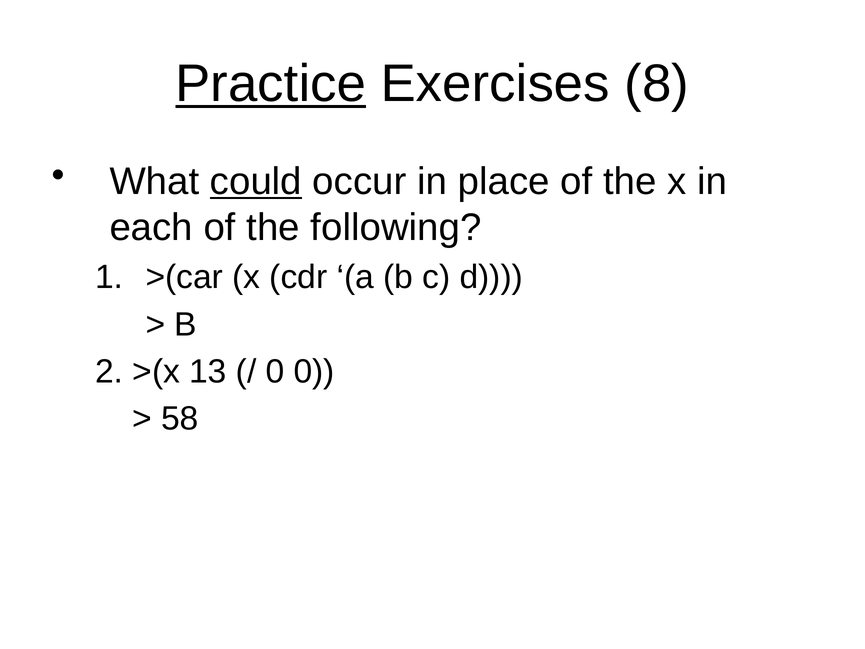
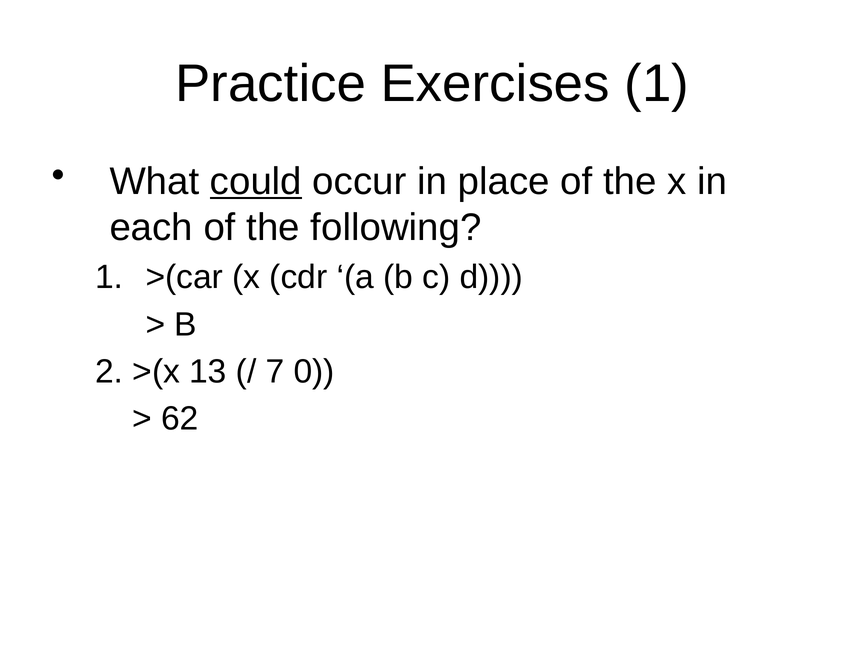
Practice underline: present -> none (271, 84)
Exercises 8: 8 -> 1 (657, 84)
0: 0 -> 7 (275, 372)
58: 58 -> 62 (180, 419)
